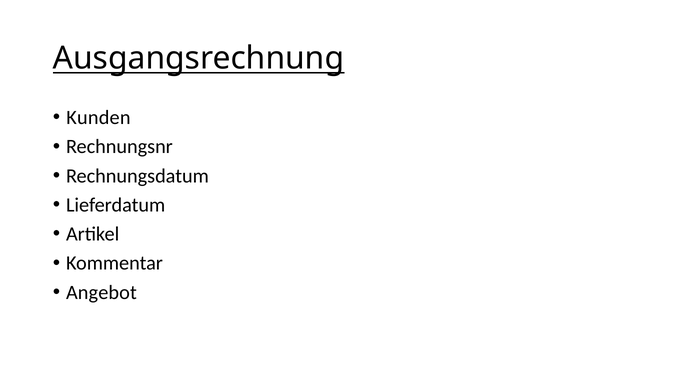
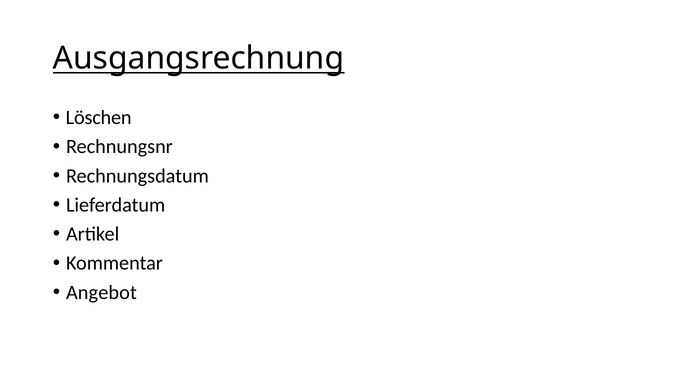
Kunden: Kunden -> Löschen (99, 118)
